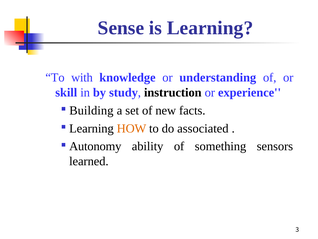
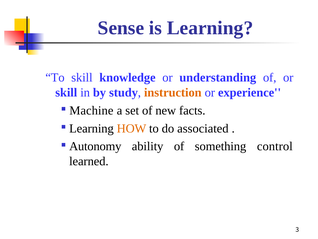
To with: with -> skill (82, 77)
instruction colour: black -> orange (173, 92)
Building: Building -> Machine (91, 110)
sensors: sensors -> control (275, 146)
